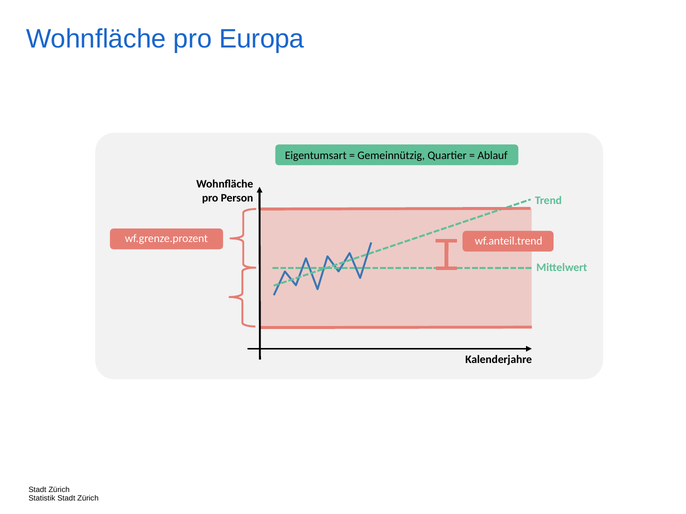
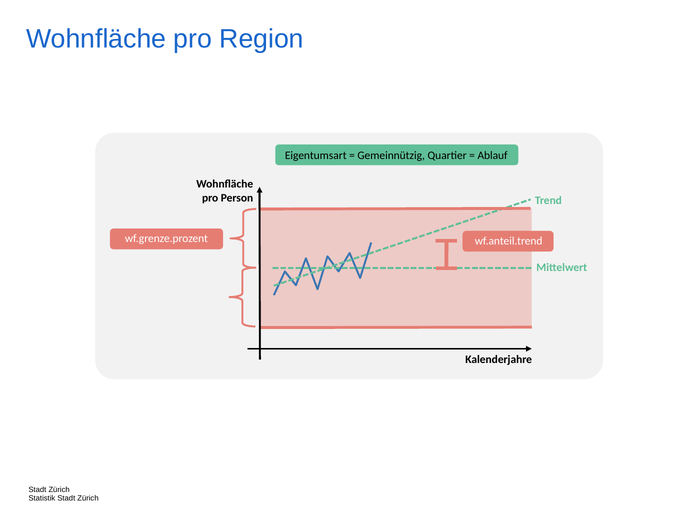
Europa: Europa -> Region (262, 39)
